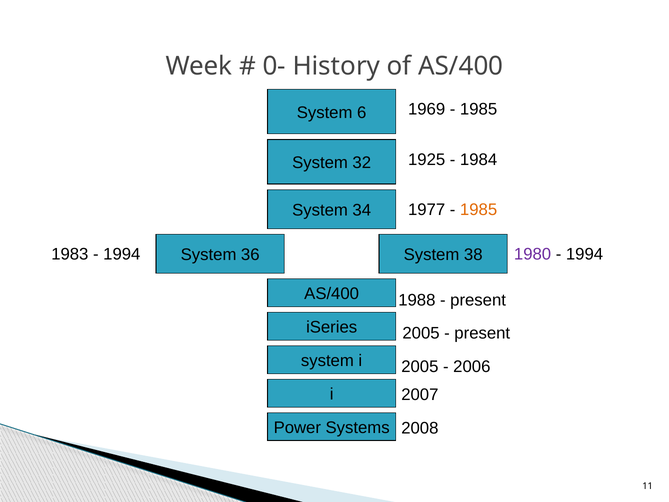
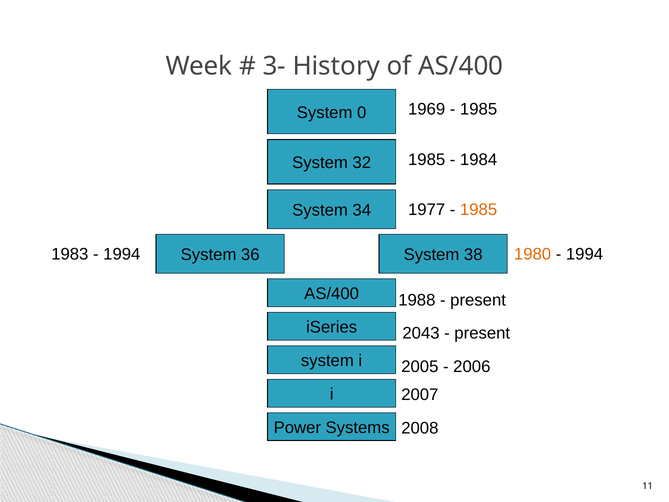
0-: 0- -> 3- (274, 66)
6: 6 -> 0 (362, 113)
32 1925: 1925 -> 1985 (427, 159)
1980 colour: purple -> orange (533, 254)
2005: 2005 -> 2043 (421, 333)
